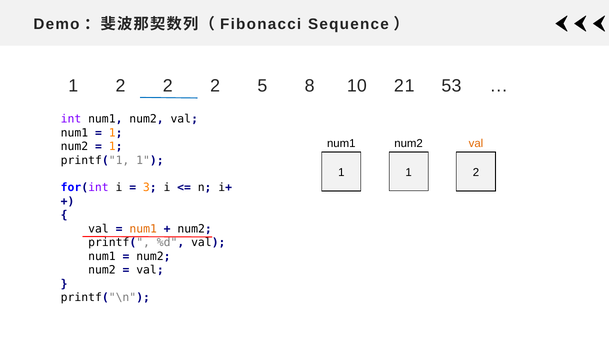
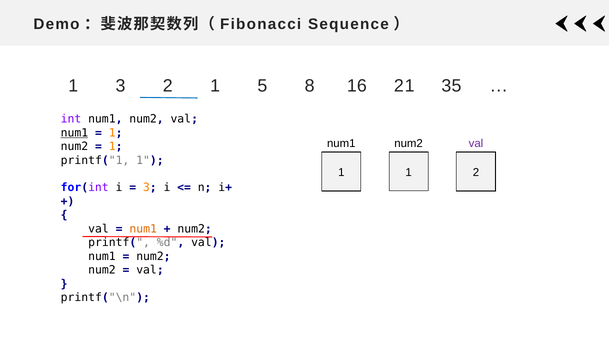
1 2: 2 -> 3 (121, 86)
2: 2 -> 1 (215, 86)
10: 10 -> 16 (357, 86)
53: 53 -> 35 (451, 86)
num1 underline: none -> present (74, 133)
val colour: orange -> purple (476, 143)
